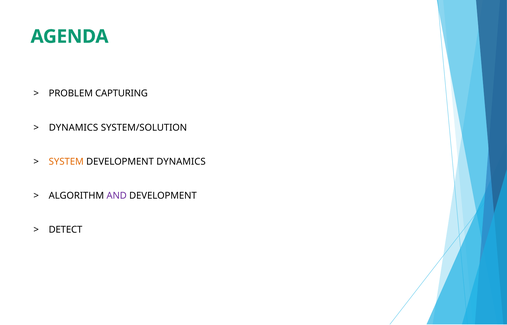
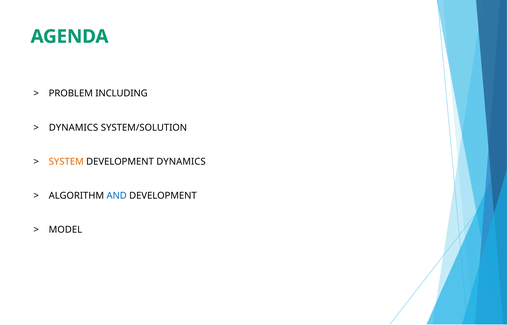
CAPTURING: CAPTURING -> INCLUDING (121, 94)
AND colour: purple -> blue (117, 196)
DETECT: DETECT -> MODEL (65, 230)
